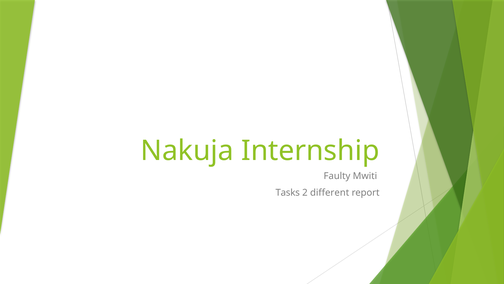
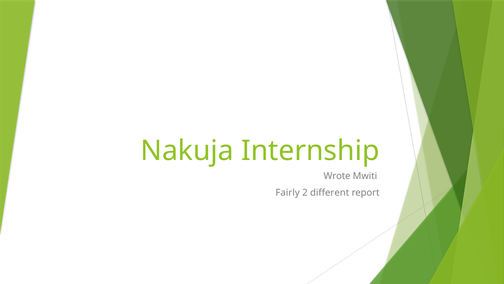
Faulty: Faulty -> Wrote (337, 176)
Tasks: Tasks -> Fairly (288, 192)
